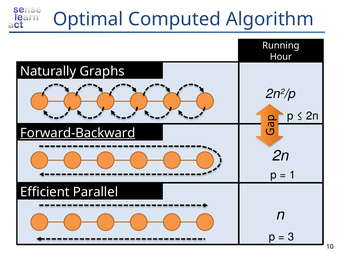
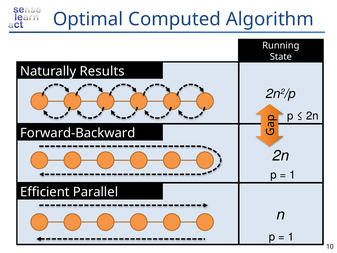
Hour: Hour -> State (281, 57)
Graphs: Graphs -> Results (102, 71)
Forward-Backward underline: present -> none (78, 133)
3: 3 -> 1 (291, 237)
